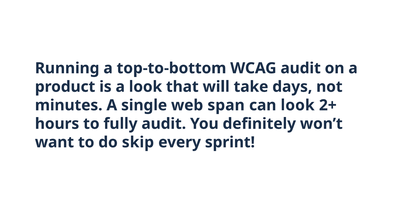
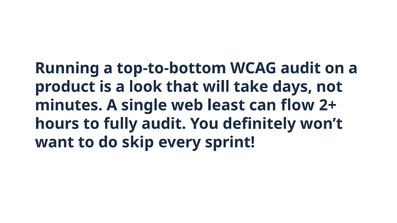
span: span -> least (226, 105)
can look: look -> flow (298, 105)
